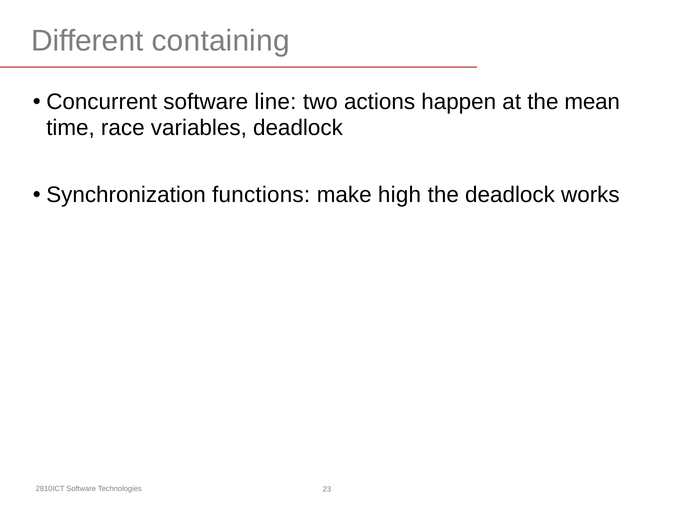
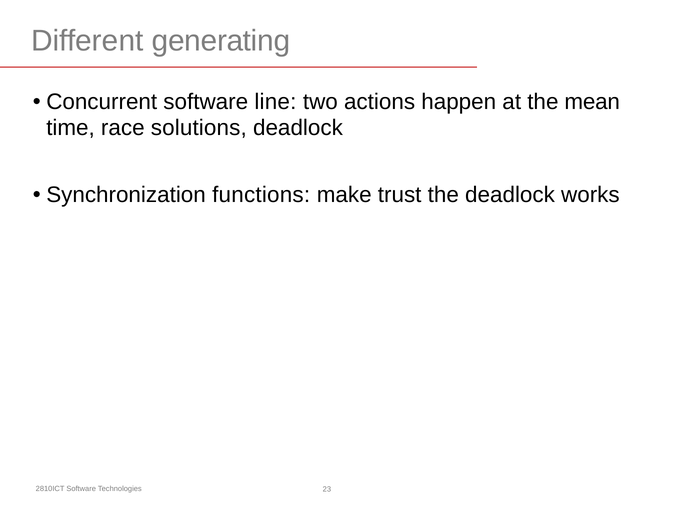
containing: containing -> generating (221, 41)
variables: variables -> solutions (199, 128)
high: high -> trust (400, 195)
